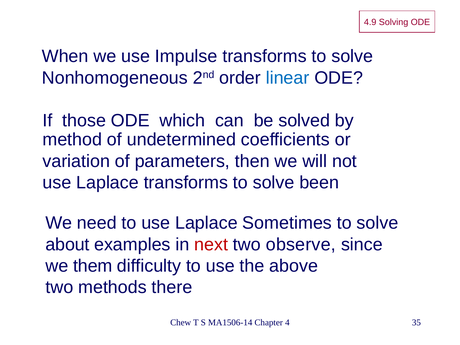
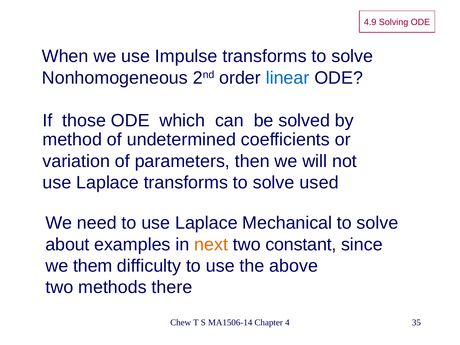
been: been -> used (319, 183)
Sometimes: Sometimes -> Mechanical (287, 223)
next colour: red -> orange (211, 244)
observe: observe -> constant (301, 244)
